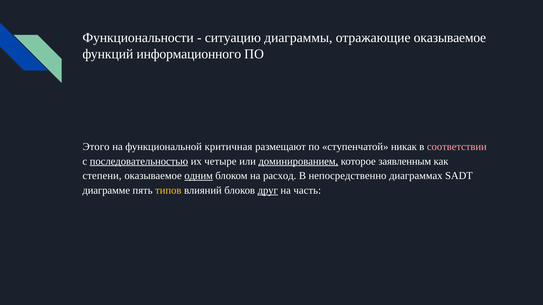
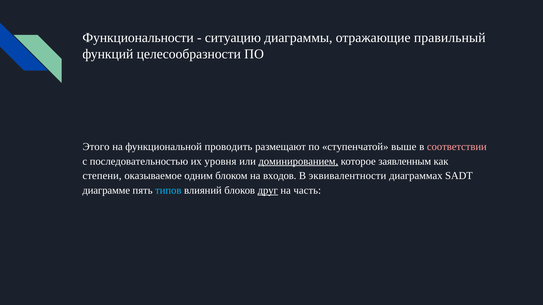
отражающие оказываемое: оказываемое -> правильный (450, 38)
информационного: информационного -> целесообразности (189, 54)
критичная: критичная -> проводить (228, 147)
никак: никак -> выше (404, 147)
последовательностью underline: present -> none (139, 162)
четыре: четыре -> уровня (220, 162)
одним underline: present -> none (199, 176)
расход: расход -> входов (280, 176)
непосредственно: непосредственно -> эквивалентности (348, 176)
типов colour: yellow -> light blue (168, 191)
